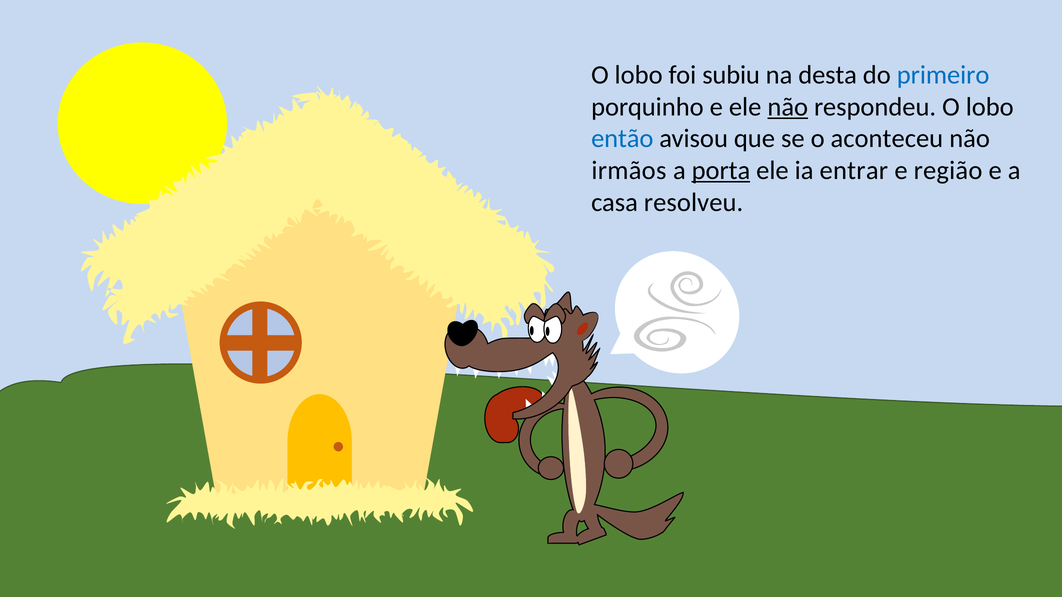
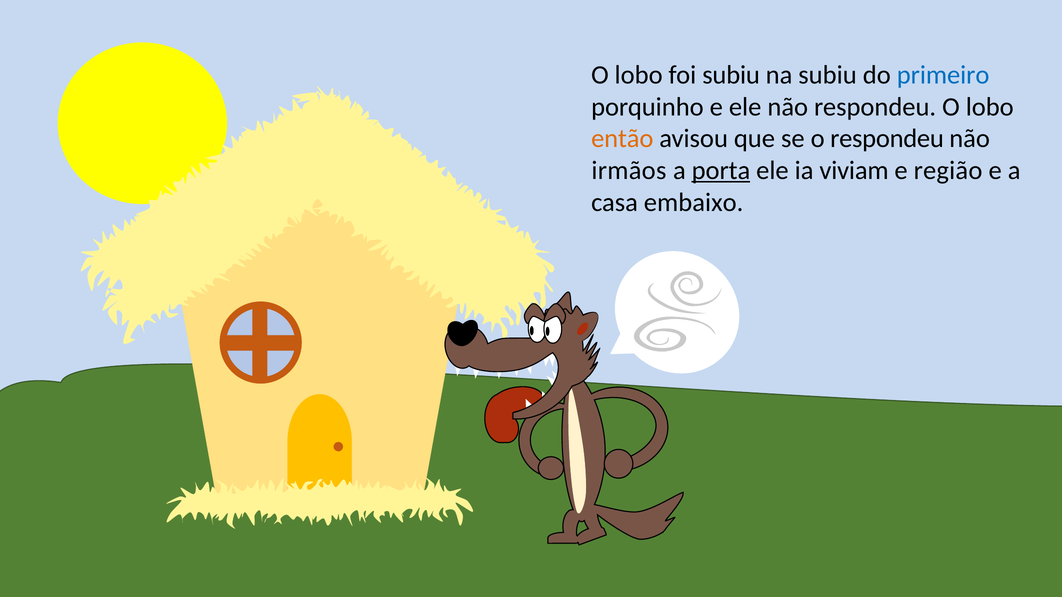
na desta: desta -> subiu (828, 75)
não underline: present -> none (788, 107)
então colour: blue -> orange (622, 139)
o aconteceu: aconteceu -> respondeu (887, 139)
entrar: entrar -> viviam (854, 171)
resolveu: resolveu -> embaixo (694, 202)
